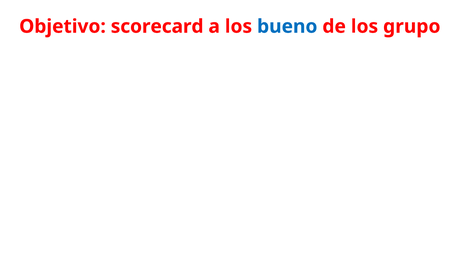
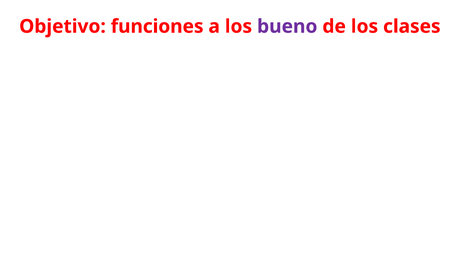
scorecard: scorecard -> funciones (157, 26)
bueno colour: blue -> purple (287, 26)
grupo: grupo -> clases (412, 26)
